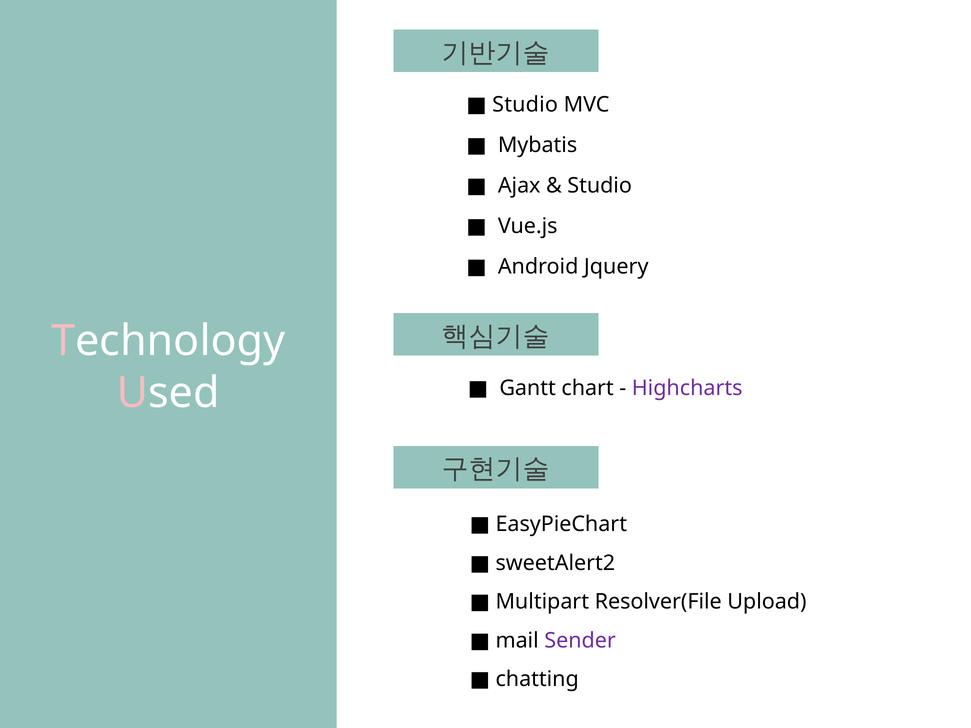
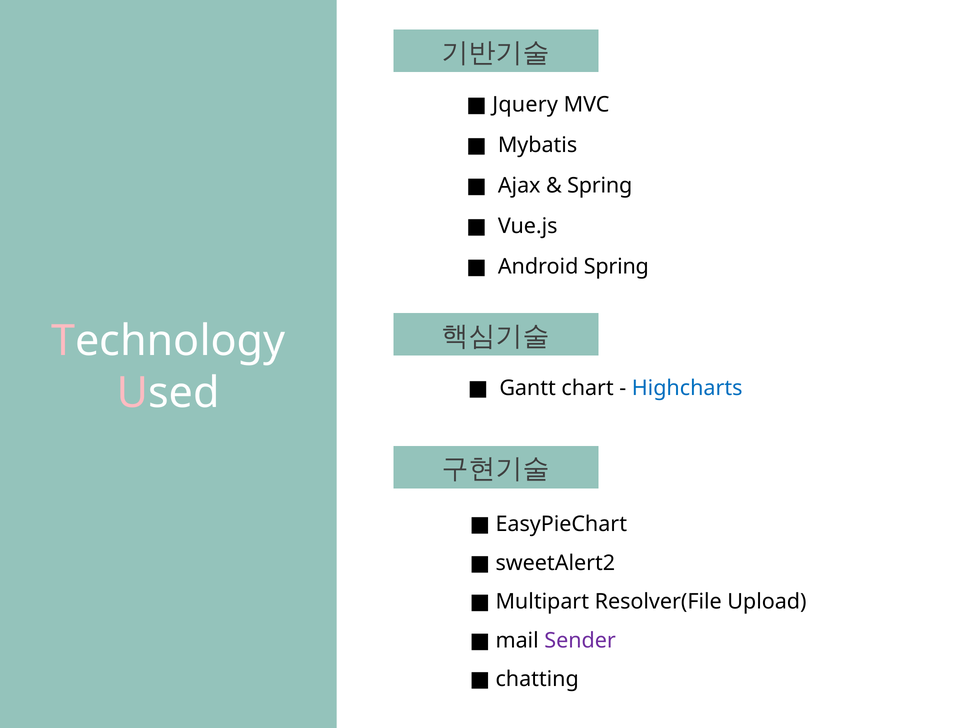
Studio: Studio -> Jquery (525, 105)
Studio: Studio -> Spring (600, 186)
Android Jquery: Jquery -> Spring (616, 267)
Highcharts colour: purple -> blue (687, 388)
